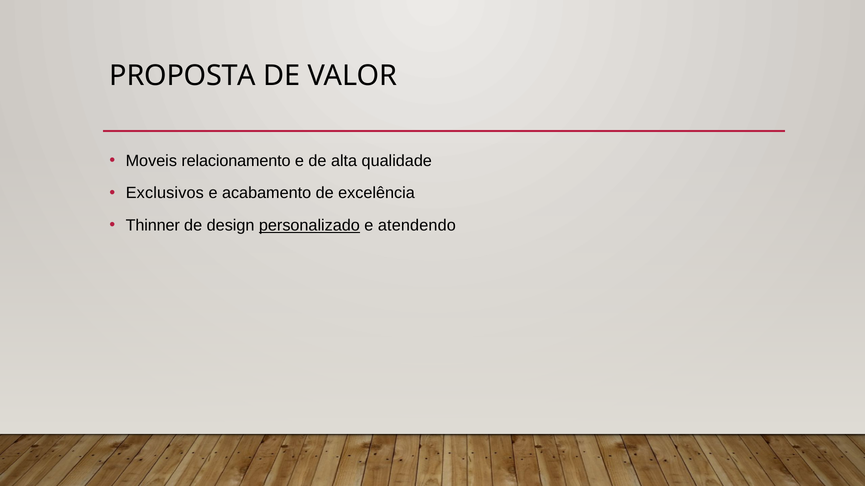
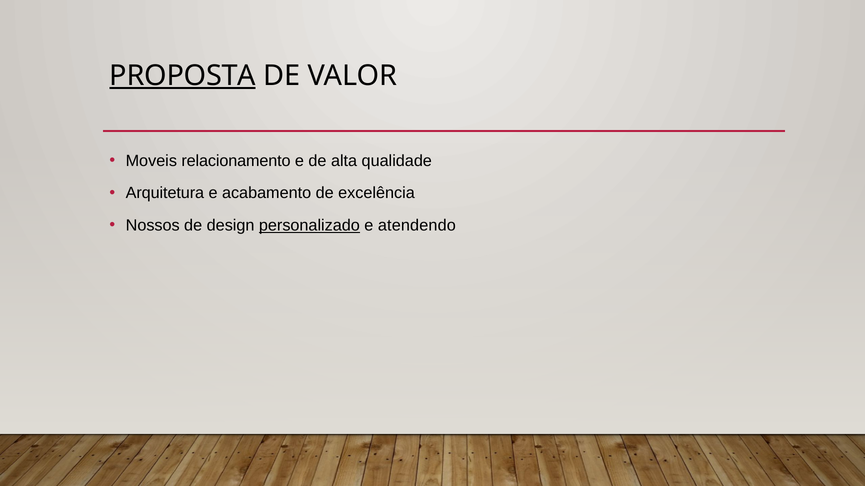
PROPOSTA underline: none -> present (183, 76)
Exclusivos: Exclusivos -> Arquitetura (165, 193)
Thinner: Thinner -> Nossos (153, 226)
